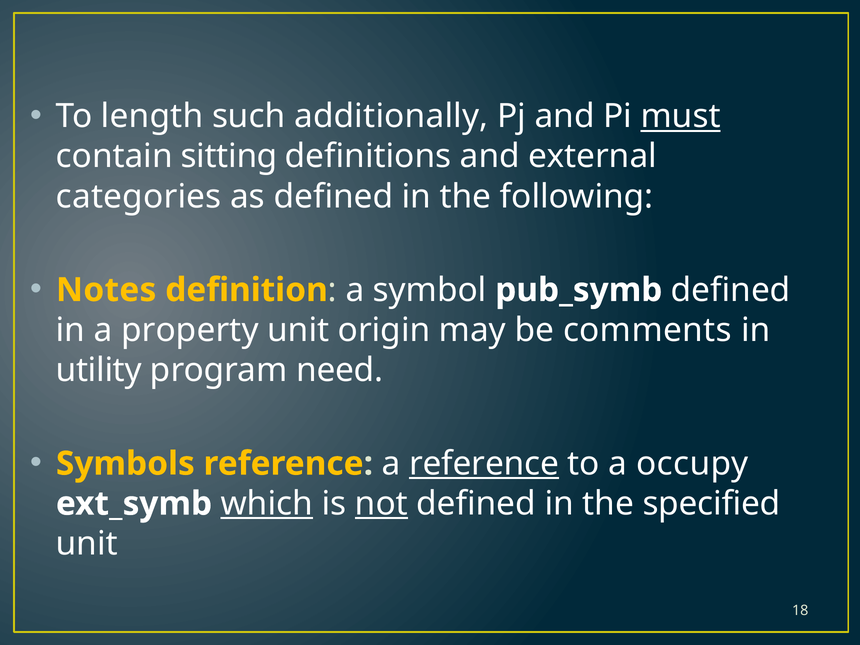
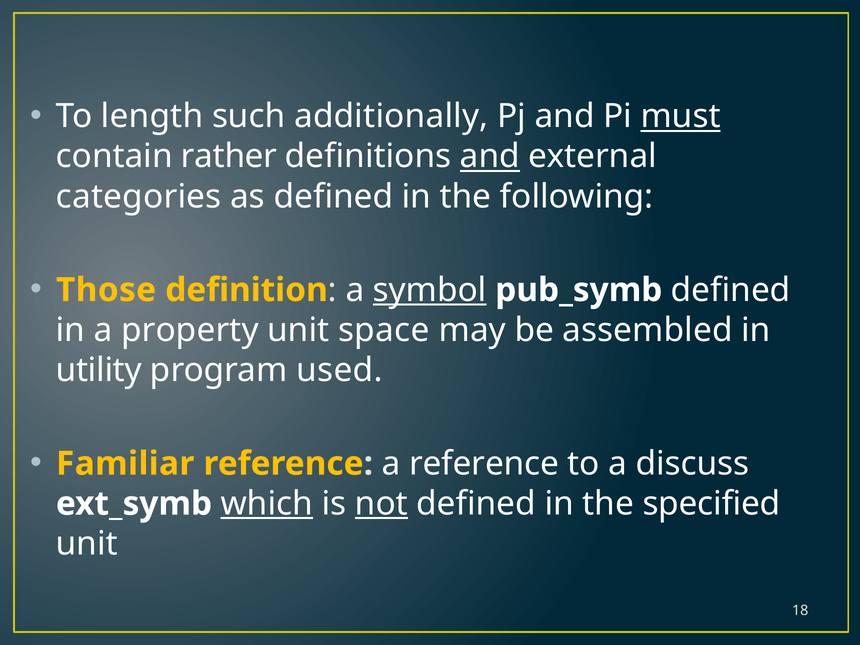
sitting: sitting -> rather (229, 156)
and underline: none -> present (490, 156)
Notes: Notes -> Those (106, 290)
symbol underline: none -> present (430, 290)
origin: origin -> space (384, 330)
comments: comments -> assembled (648, 330)
need: need -> used (339, 370)
Symbols: Symbols -> Familiar (125, 464)
reference underline: present -> none (484, 464)
occupy: occupy -> discuss (693, 464)
